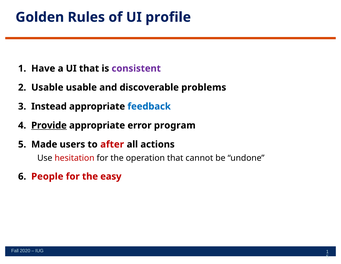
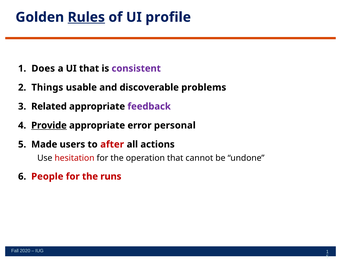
Rules underline: none -> present (86, 17)
Have: Have -> Does (43, 68)
Usable: Usable -> Things (47, 87)
Instead: Instead -> Related (49, 106)
feedback colour: blue -> purple (149, 106)
program: program -> personal (175, 125)
easy: easy -> runs (111, 176)
